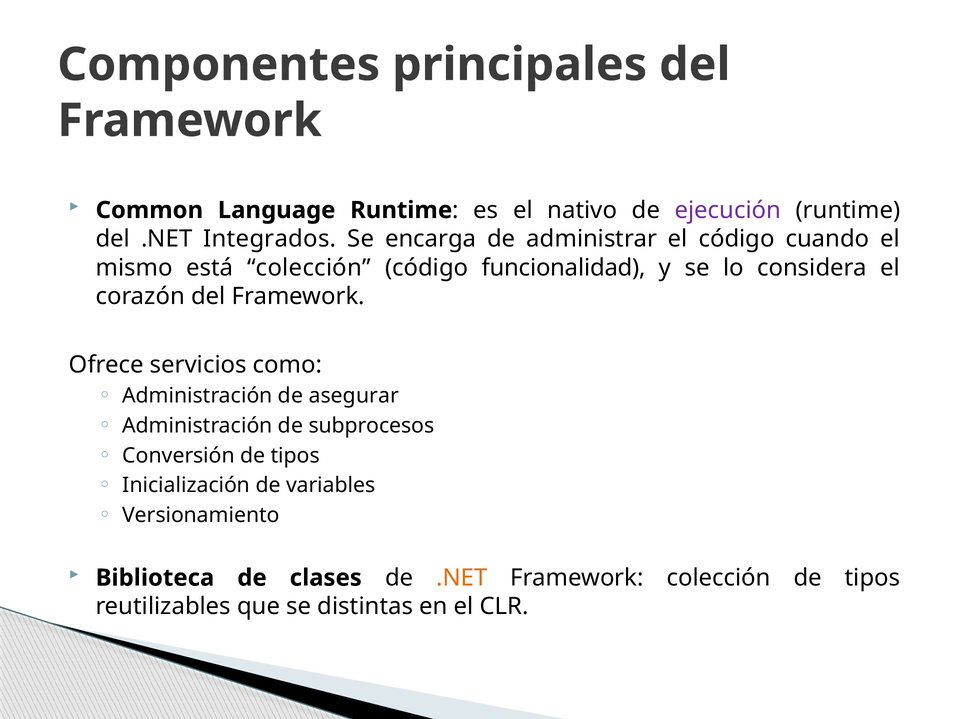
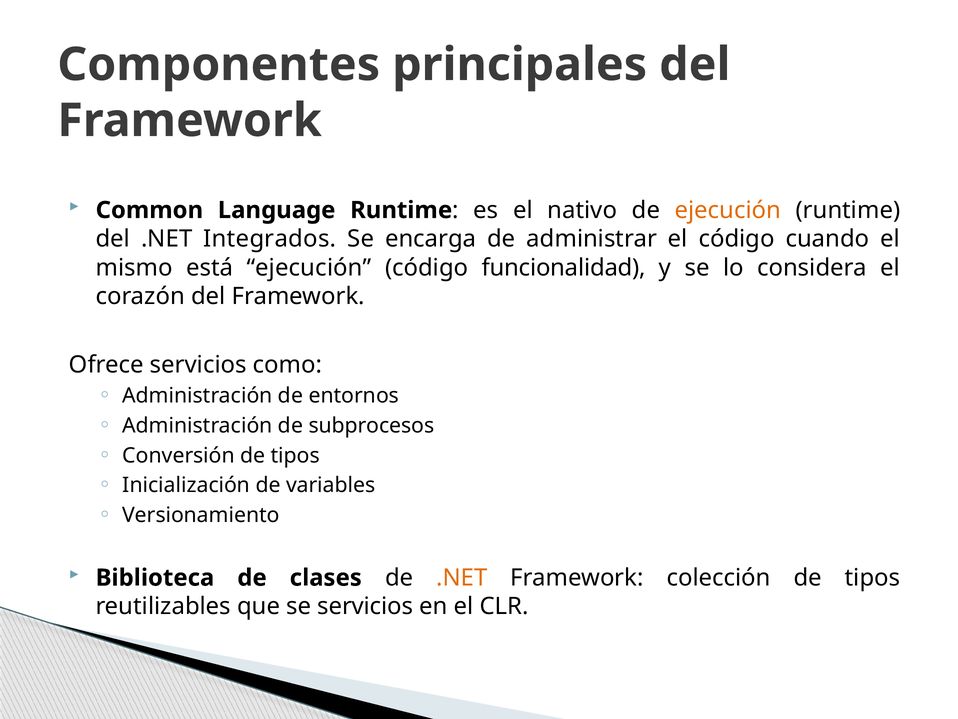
ejecución colour: purple -> orange (728, 210)
está colección: colección -> ejecución (309, 268)
asegurar: asegurar -> entornos (354, 396)
se distintas: distintas -> servicios (365, 606)
